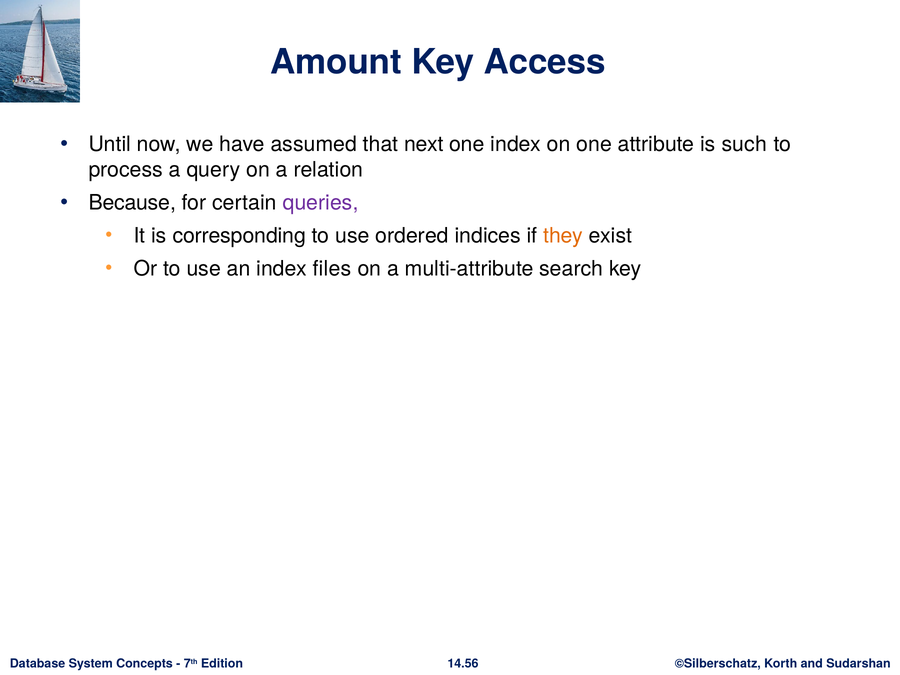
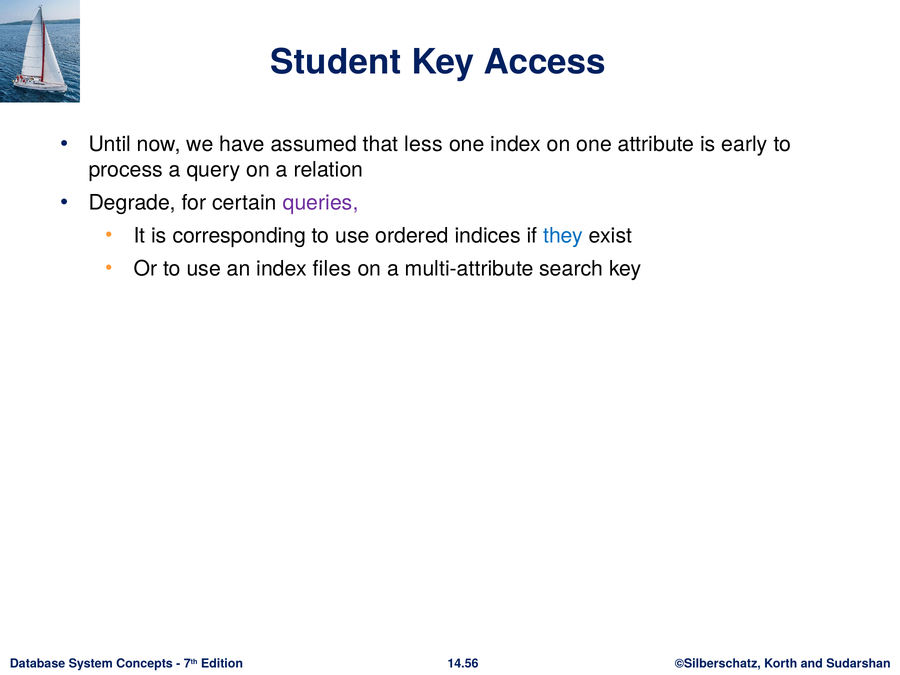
Amount: Amount -> Student (336, 62)
next: next -> less (424, 144)
such: such -> early (744, 144)
Because: Because -> Degrade (132, 203)
they colour: orange -> blue (563, 236)
